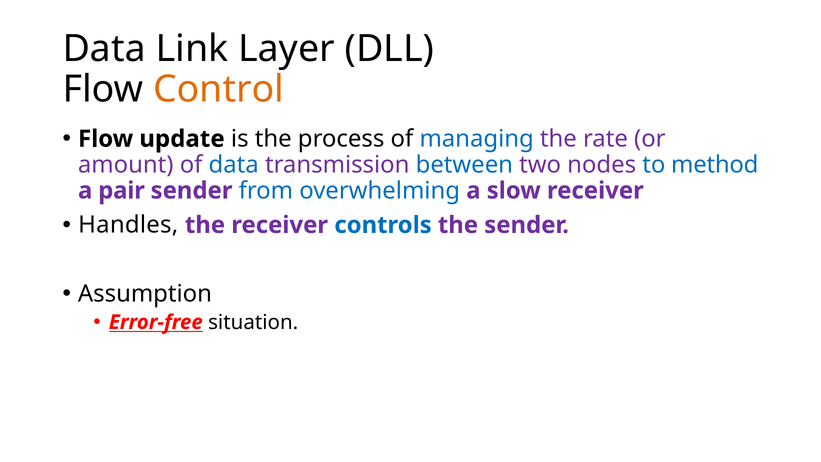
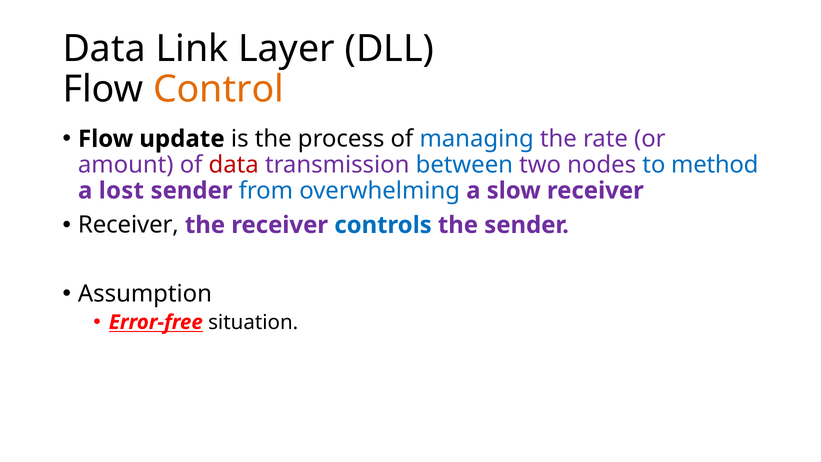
data colour: blue -> red (234, 165)
pair: pair -> lost (121, 191)
Handles: Handles -> Receiver (128, 225)
